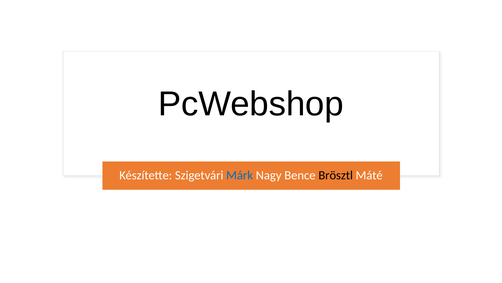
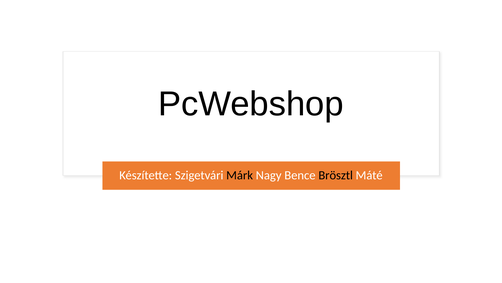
Márk colour: blue -> black (240, 175)
